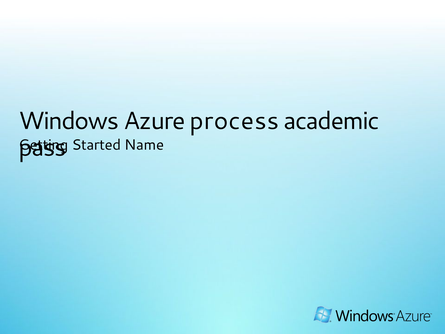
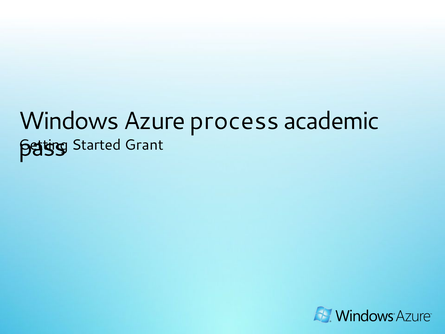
Name: Name -> Grant (144, 145)
